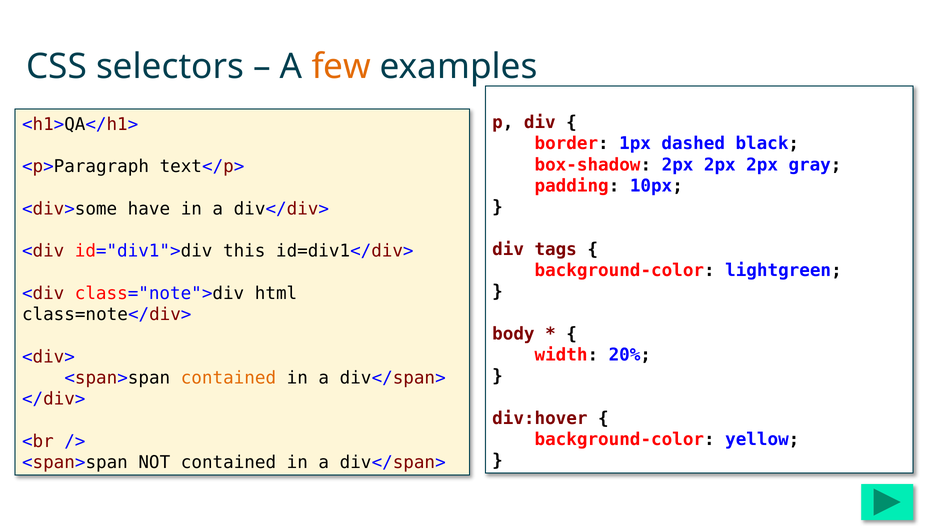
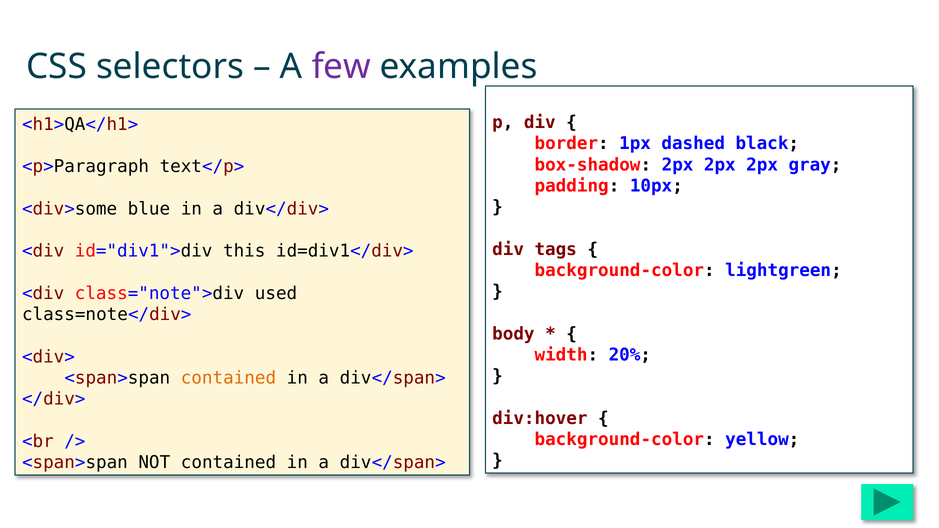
few colour: orange -> purple (341, 67)
have: have -> blue (149, 209)
html: html -> used (276, 293)
